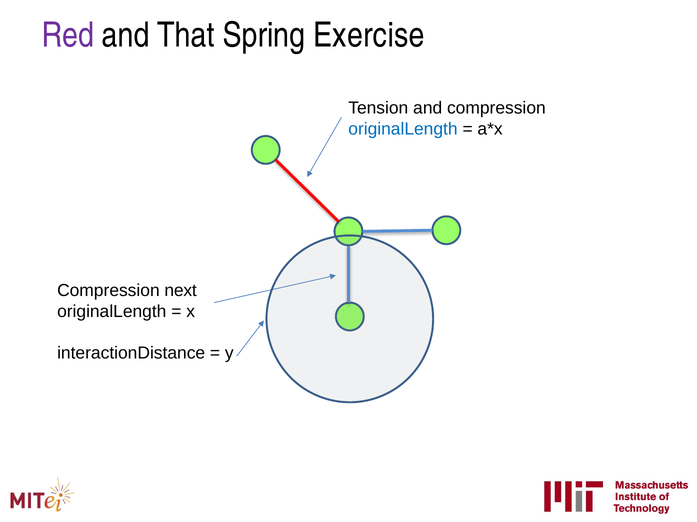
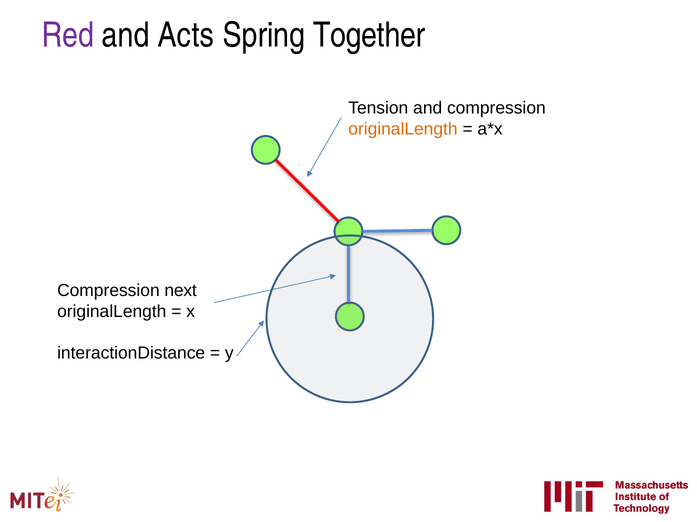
That: That -> Acts (186, 36)
Exercise: Exercise -> Together (369, 36)
originalLength colour: blue -> orange (403, 129)
